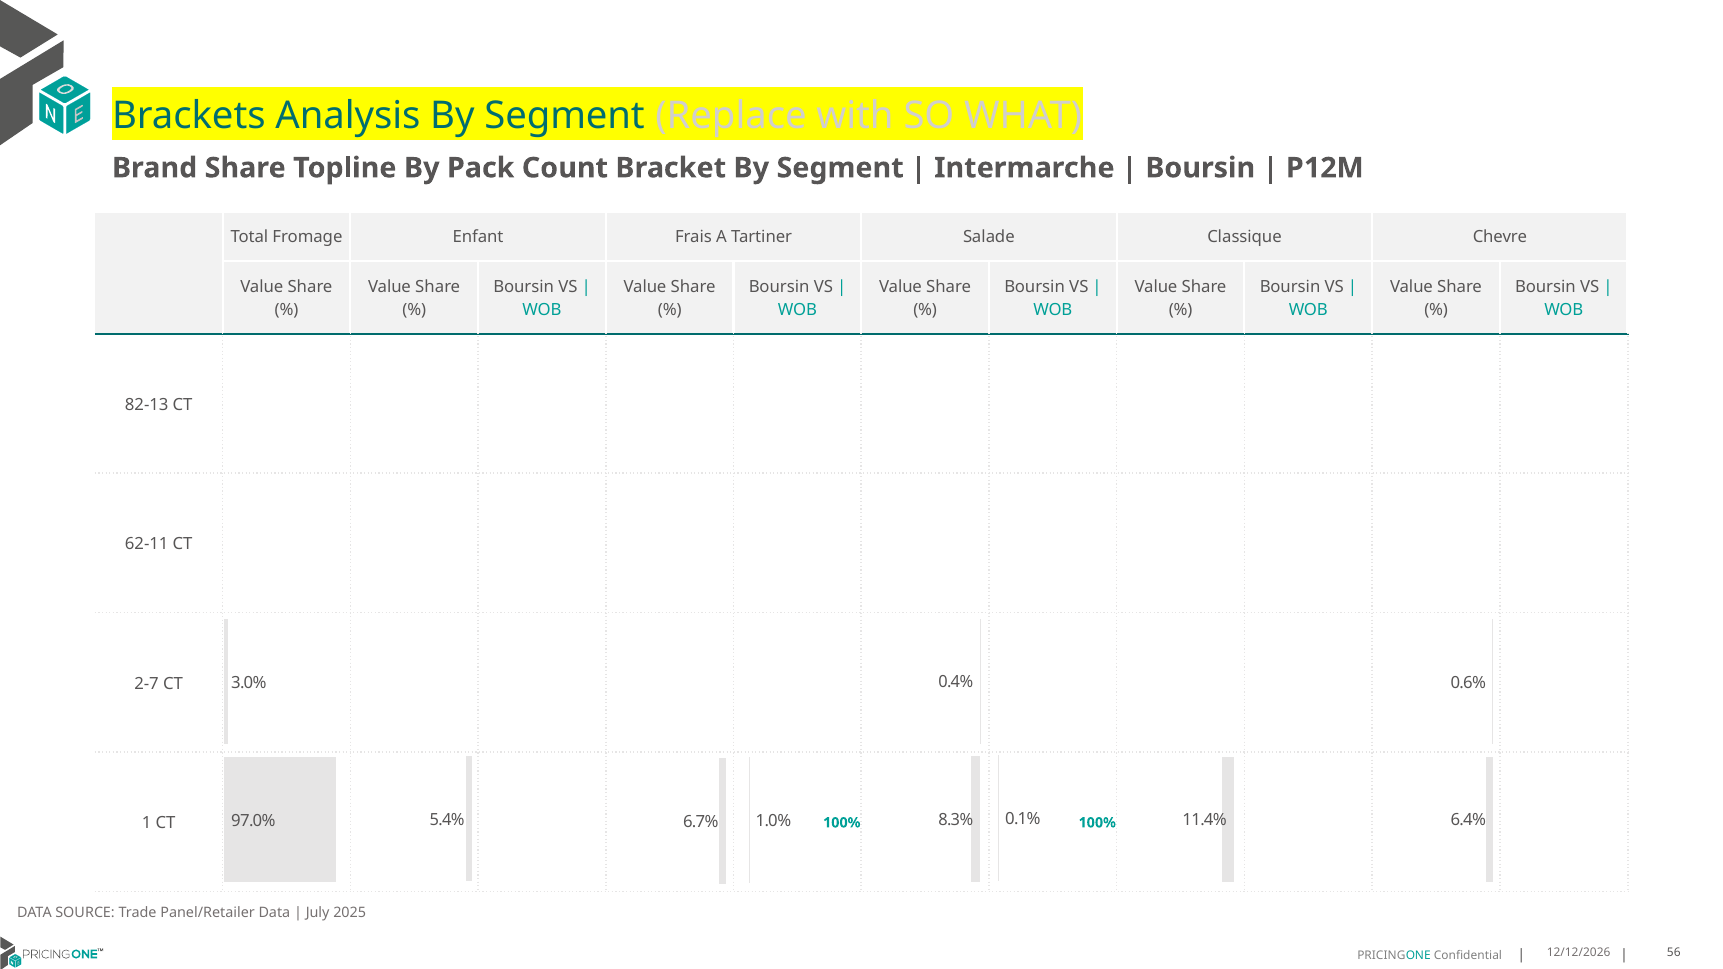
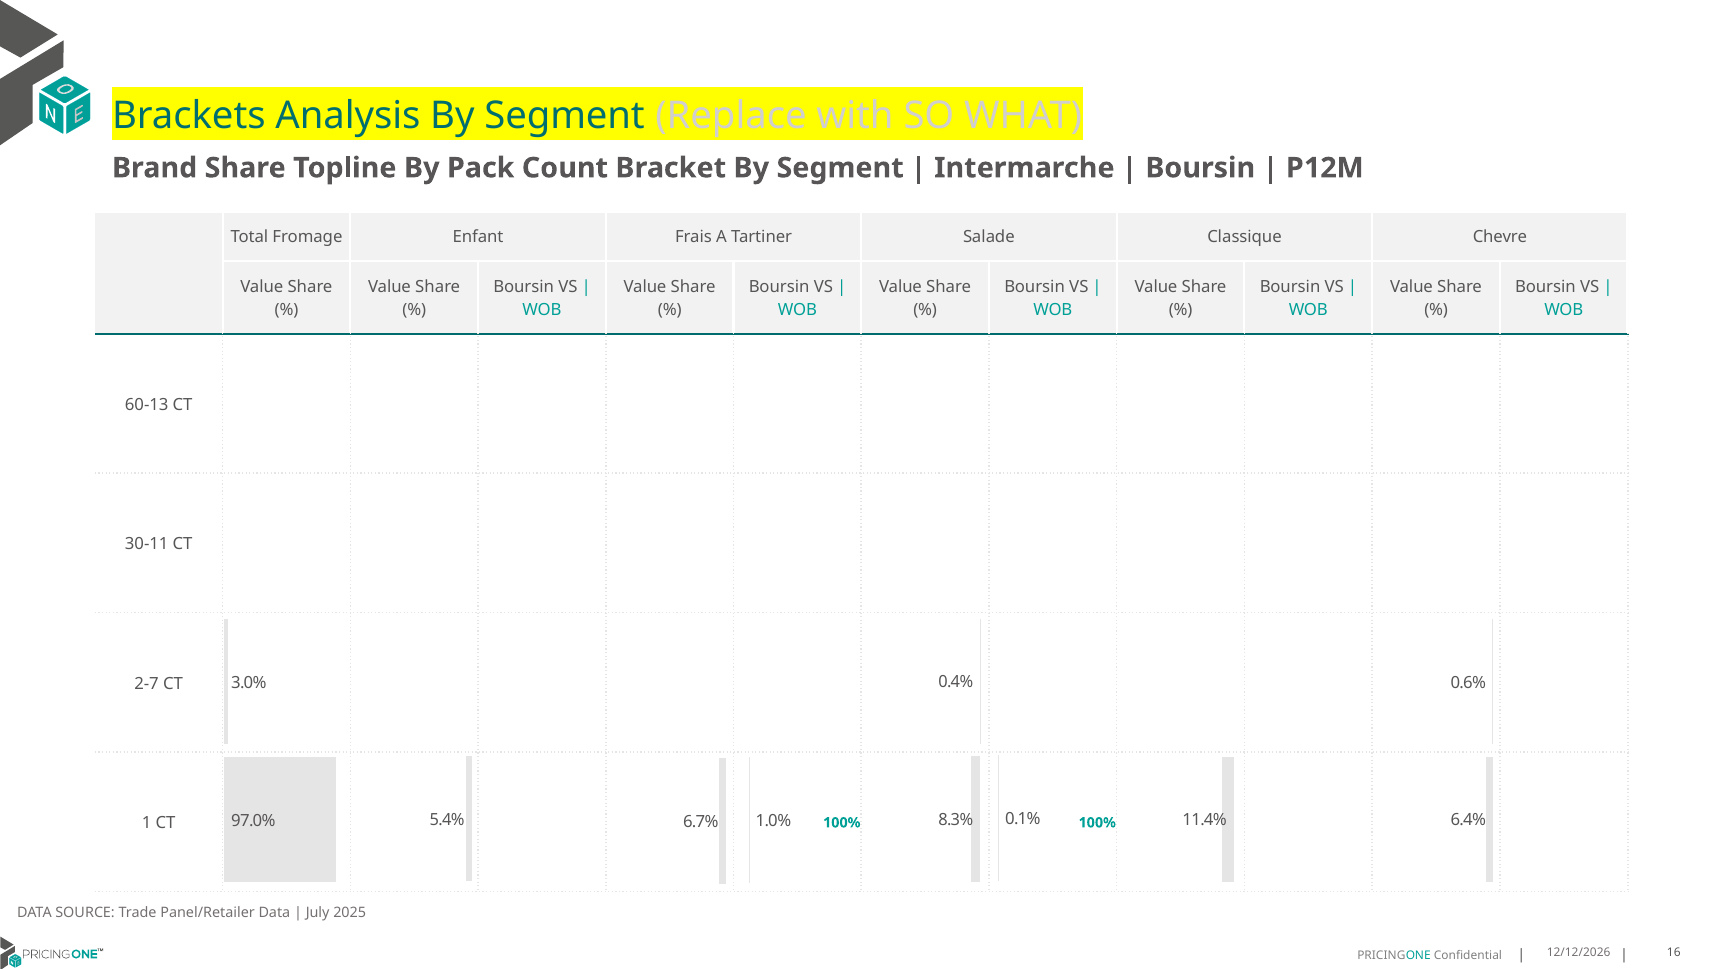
82-13: 82-13 -> 60-13 (147, 405)
62-11: 62-11 -> 30-11 (147, 544)
56: 56 -> 16 (1674, 953)
